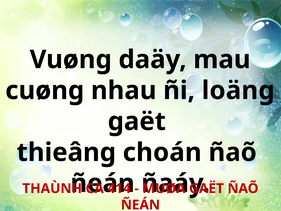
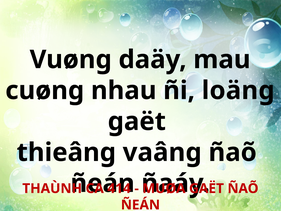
choán: choán -> vaâng (162, 152)
